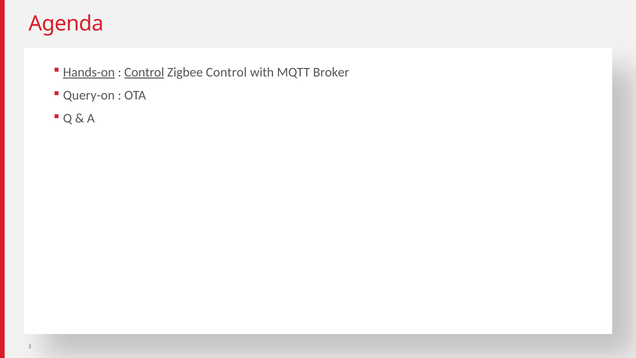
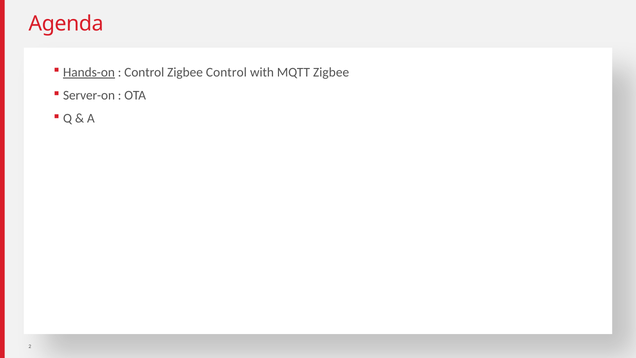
Control underline: present -> none (144, 72)
MQTT Broker: Broker -> Zigbee (331, 72)
Query-on: Query-on -> Server-on (89, 95)
